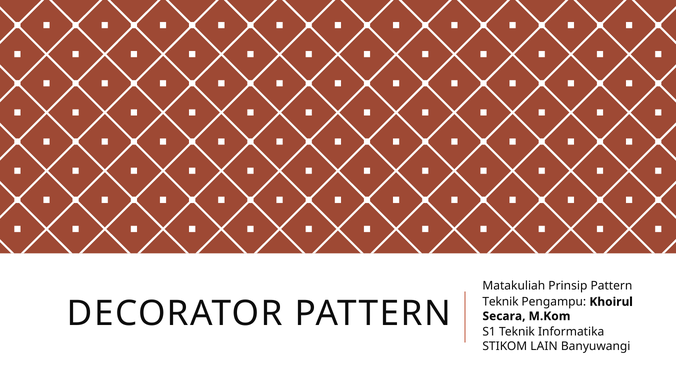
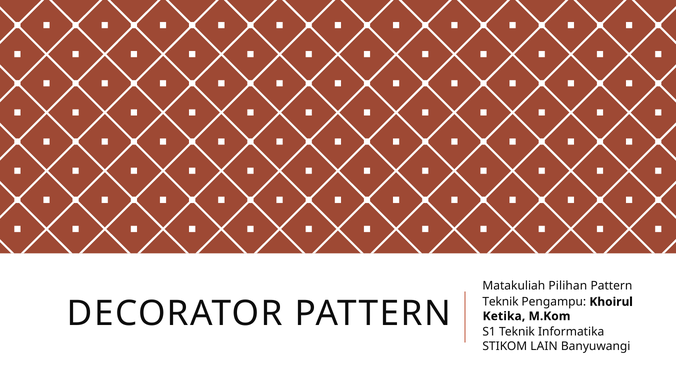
Prinsip: Prinsip -> Pilihan (568, 286)
Secara: Secara -> Ketika (504, 316)
